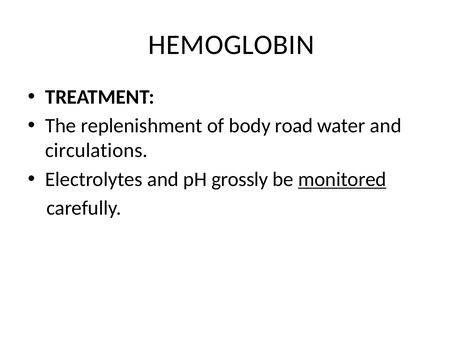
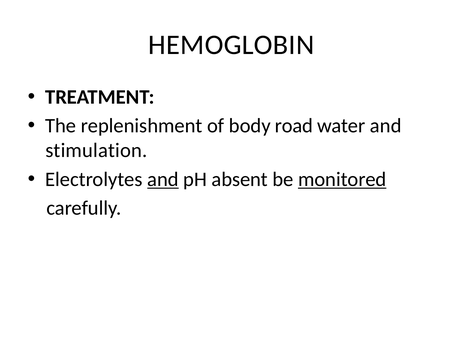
circulations: circulations -> stimulation (96, 151)
and underline: none -> present (163, 179)
grossly: grossly -> absent (240, 179)
